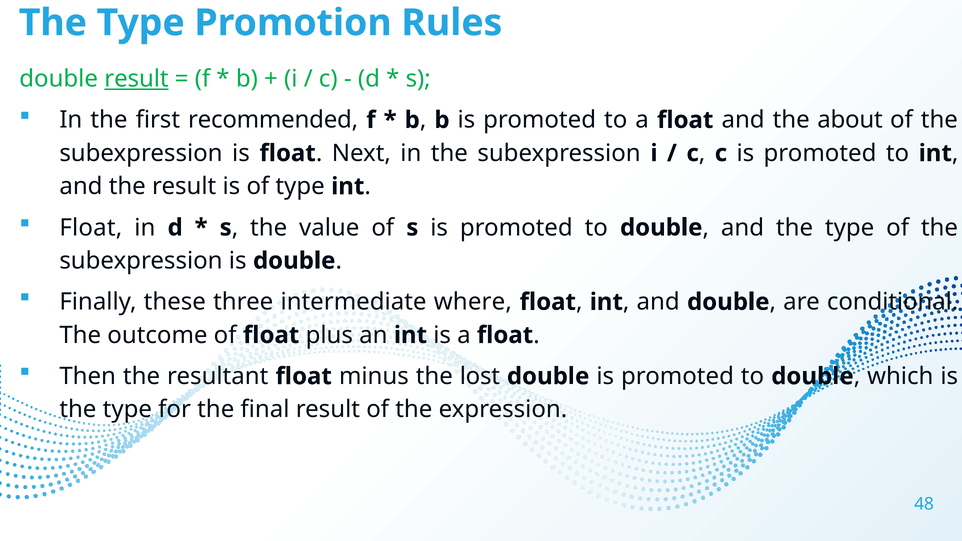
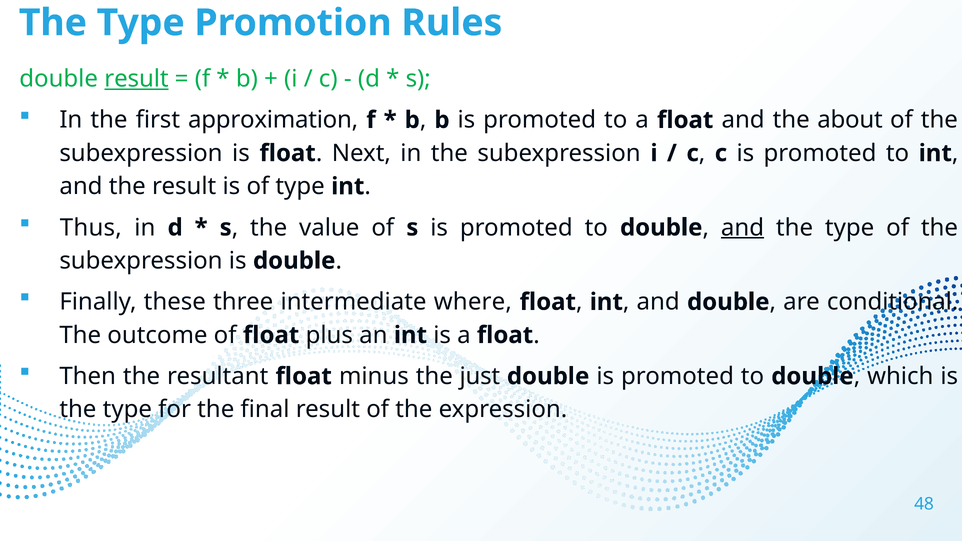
recommended: recommended -> approximation (273, 120)
Float: Float -> Thus (91, 228)
and underline: none -> present (742, 228)
lost: lost -> just (480, 376)
